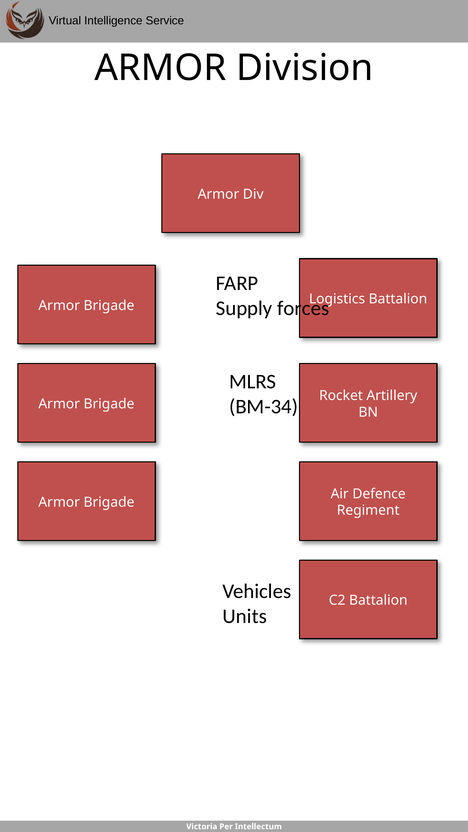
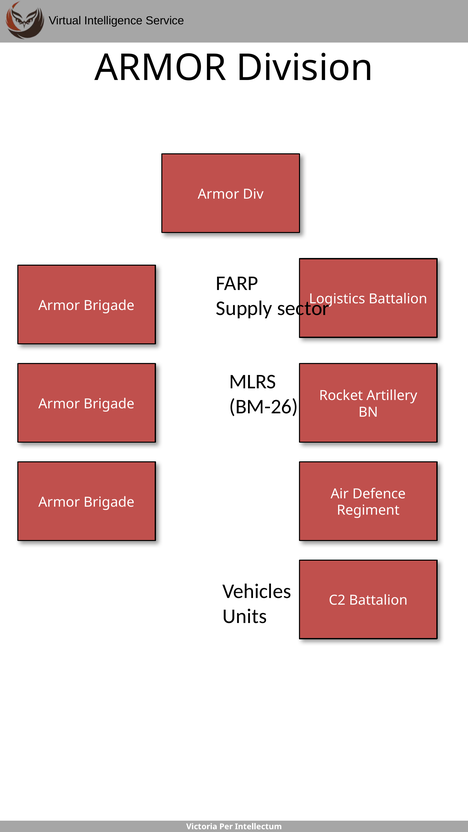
forces: forces -> sector (303, 308)
BM-34: BM-34 -> BM-26 (264, 407)
